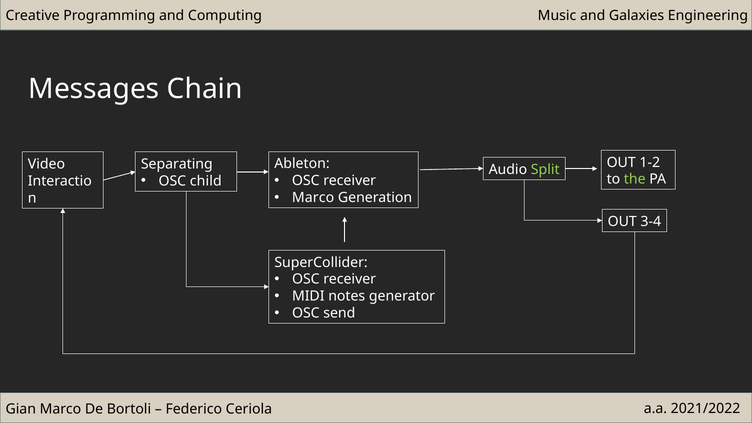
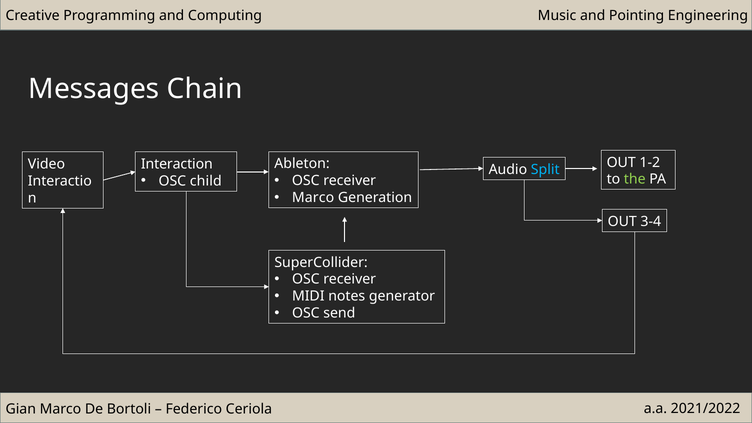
Galaxies: Galaxies -> Pointing (637, 15)
Separating: Separating -> Interaction (177, 164)
Split colour: light green -> light blue (545, 169)
